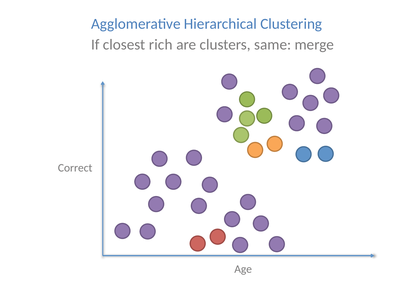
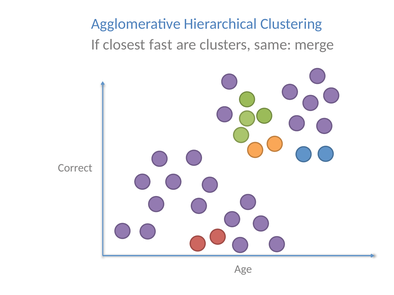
rich: rich -> fast (161, 45)
